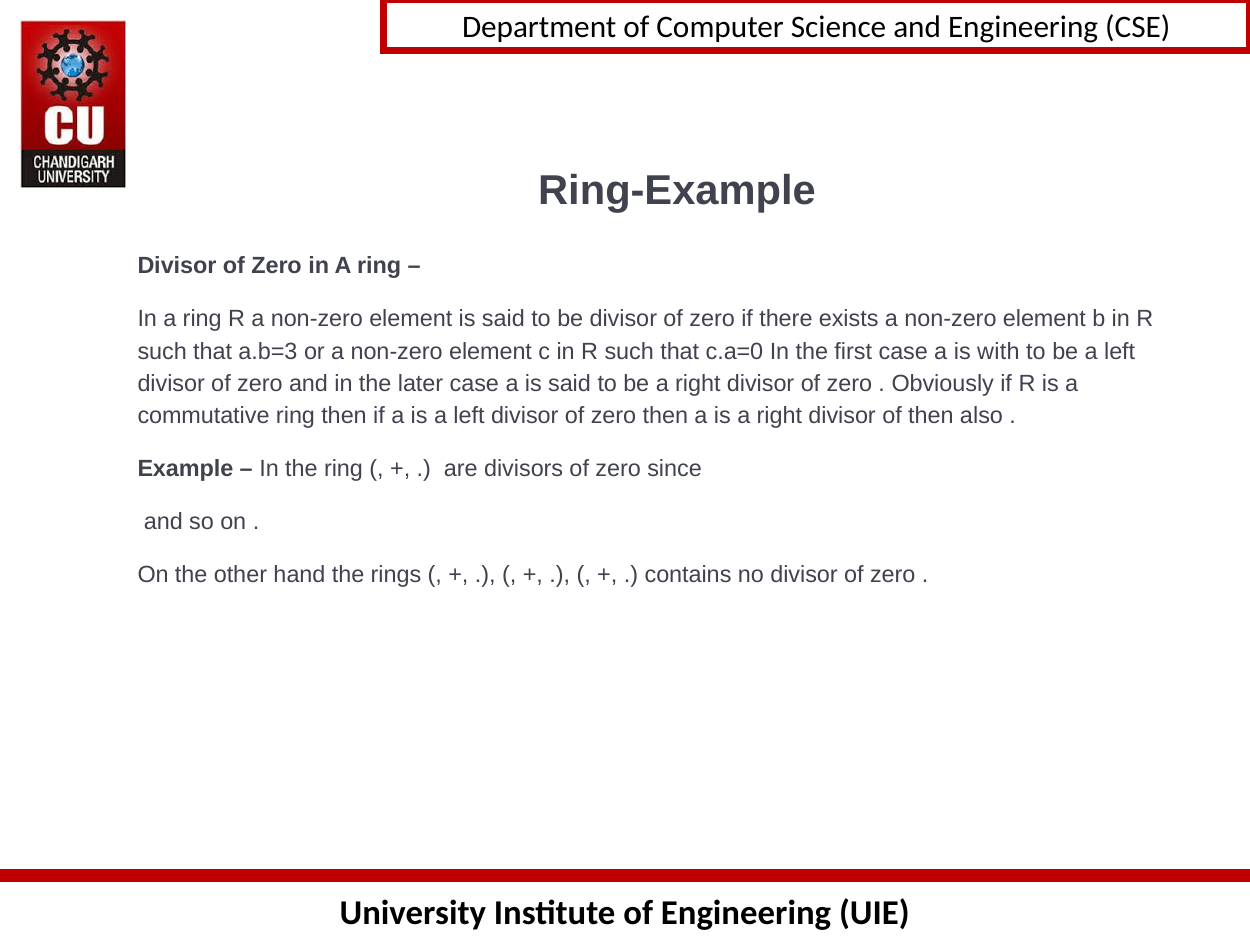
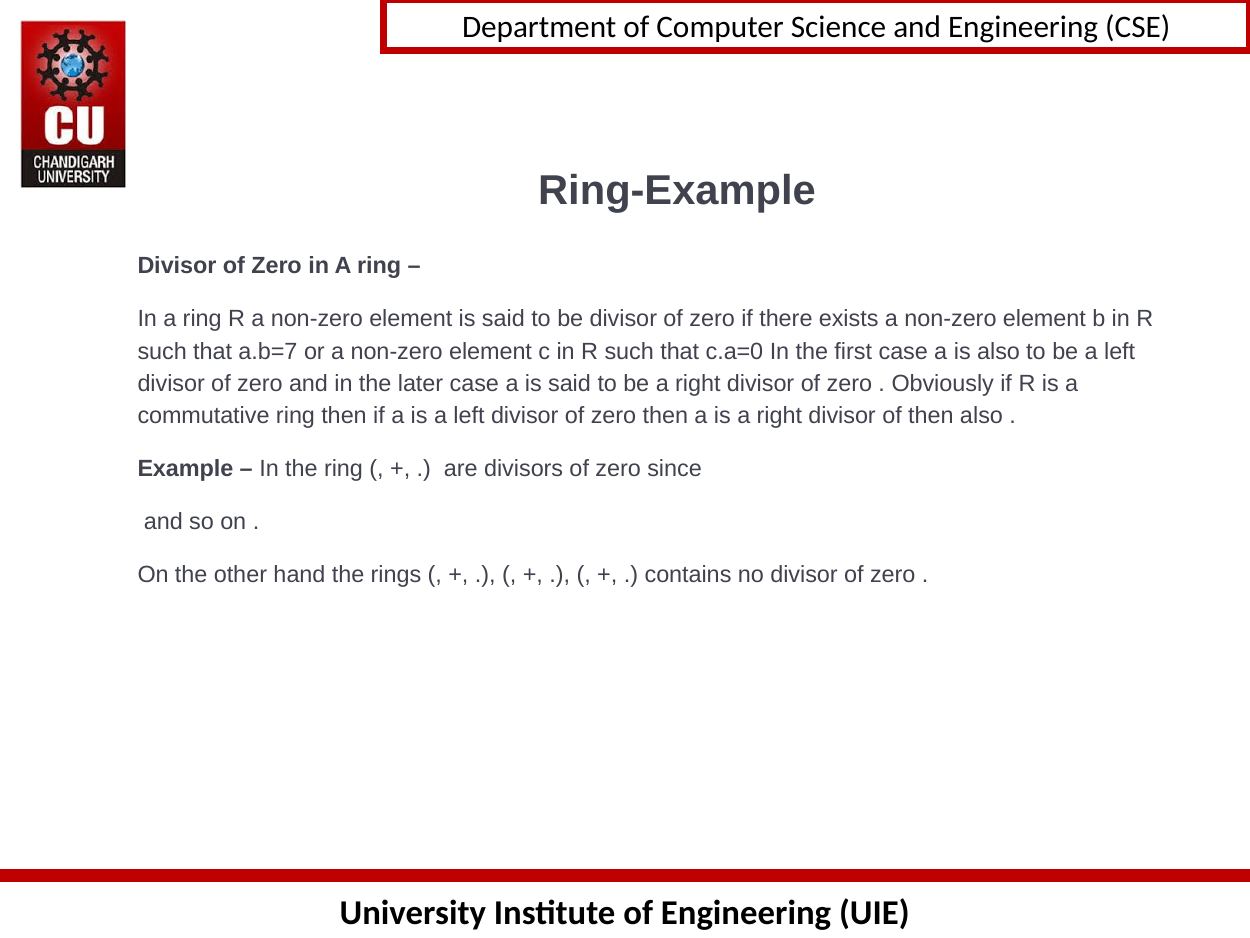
a.b=3: a.b=3 -> a.b=7 (268, 351)
is with: with -> also (999, 351)
